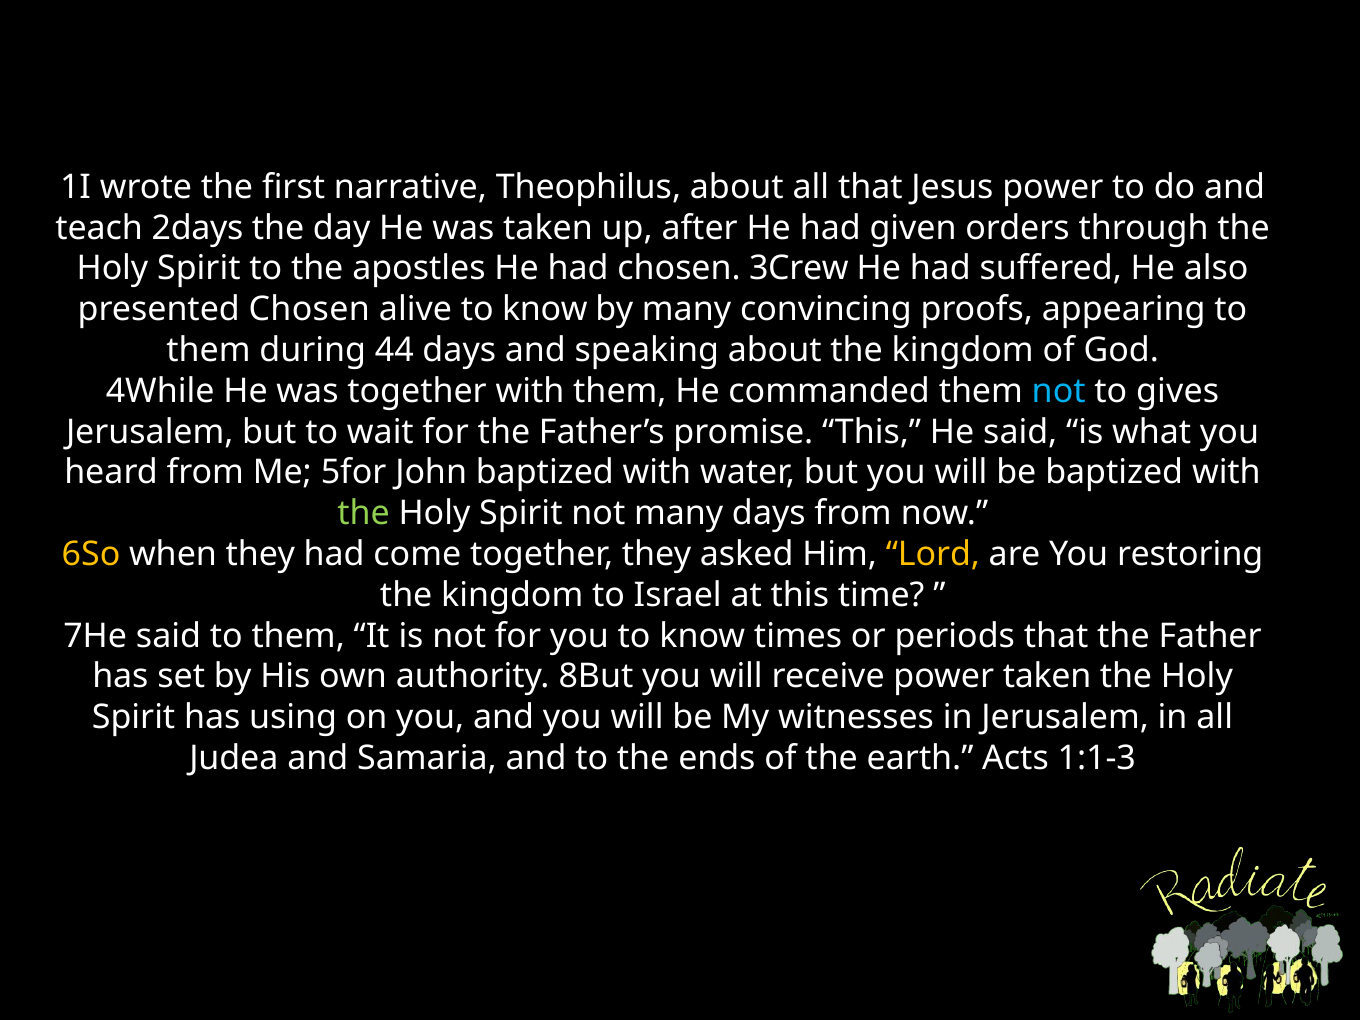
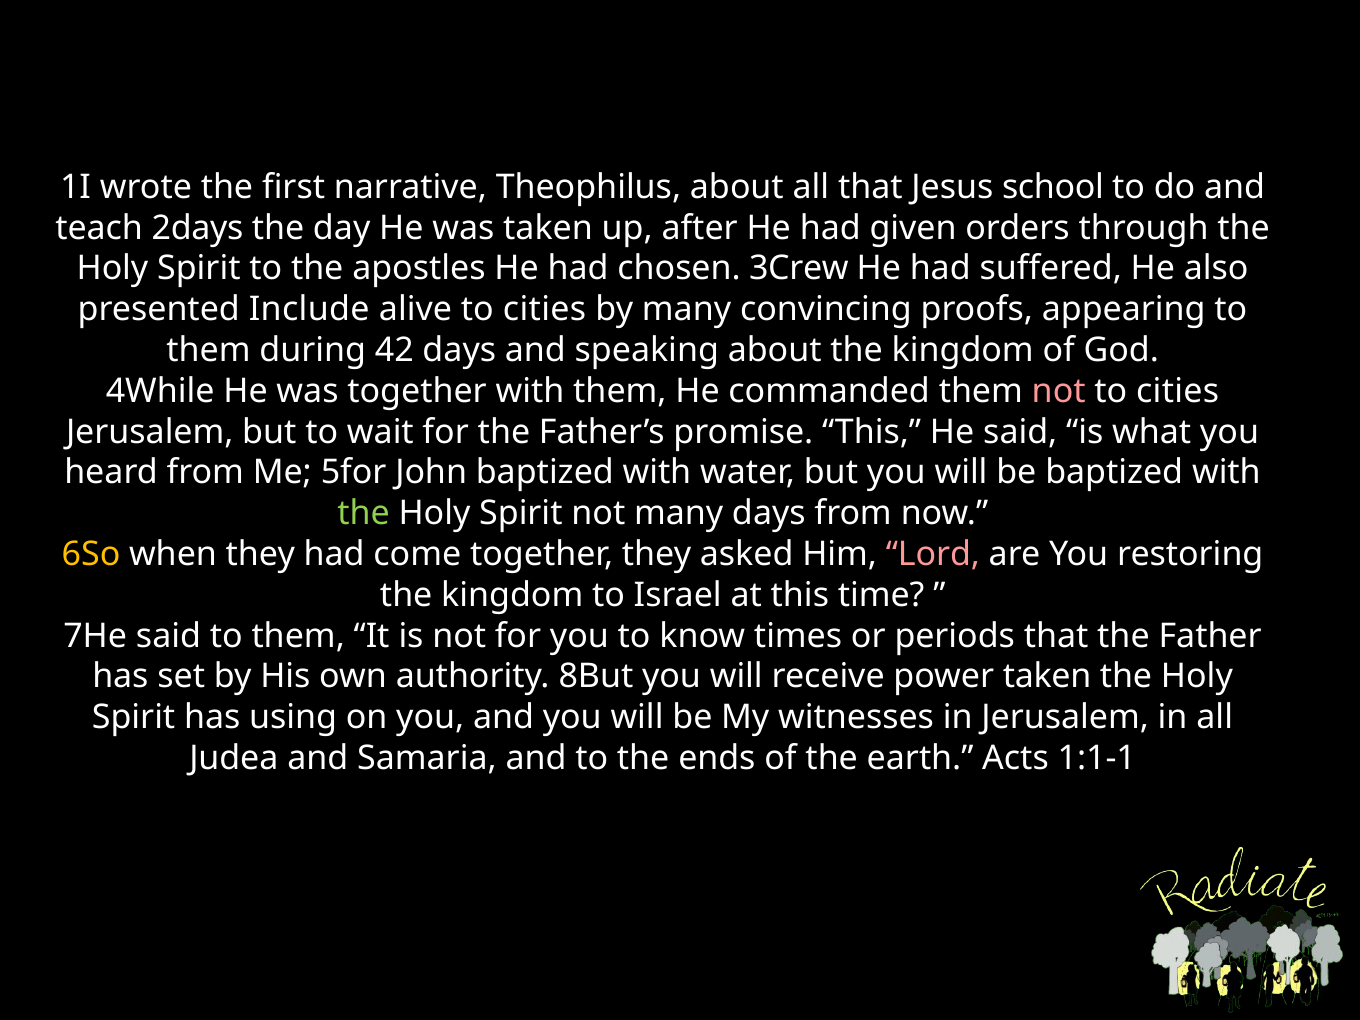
Jesus power: power -> school (1053, 187)
presented Chosen: Chosen -> Include (309, 310)
alive to know: know -> cities (545, 310)
44: 44 -> 42 (394, 350)
not colour: light blue -> pink (1059, 391)
gives: gives -> cities (1178, 391)
Lord colour: yellow -> pink (933, 554)
1:1-3: 1:1-3 -> 1:1-1 (1097, 758)
